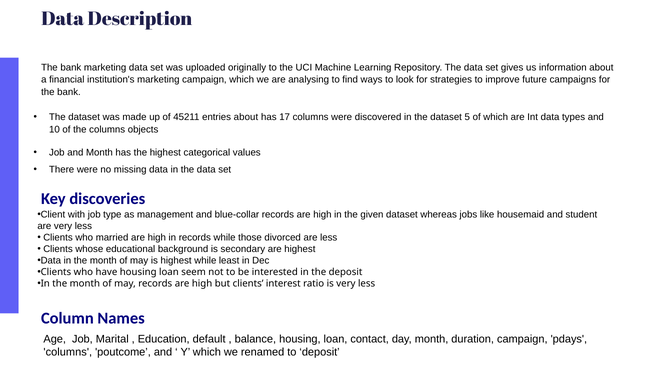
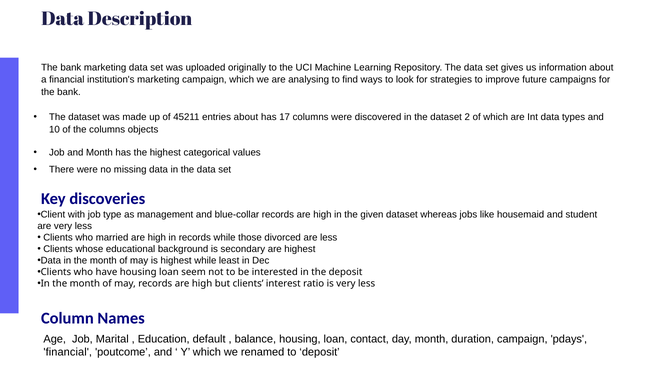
5: 5 -> 2 (467, 117)
columns: columns -> financial (68, 352)
